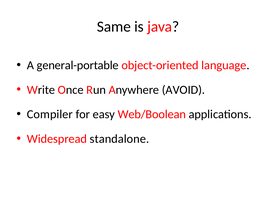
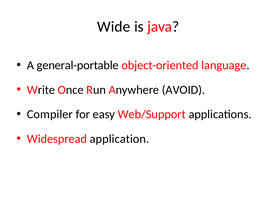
Same: Same -> Wide (114, 27)
Web/Boolean: Web/Boolean -> Web/Support (152, 114)
standalone: standalone -> application (119, 139)
